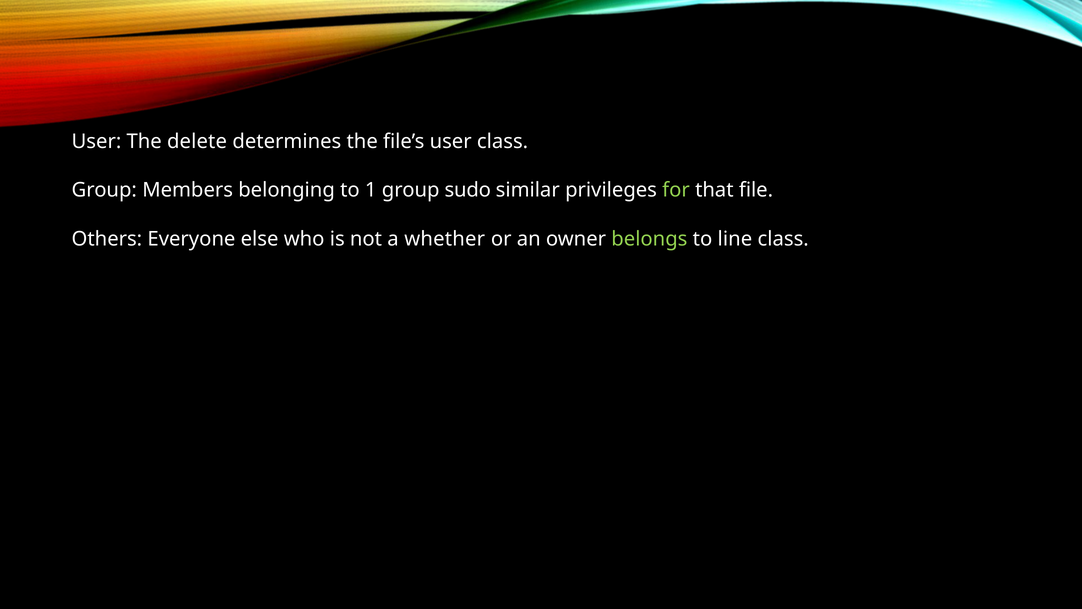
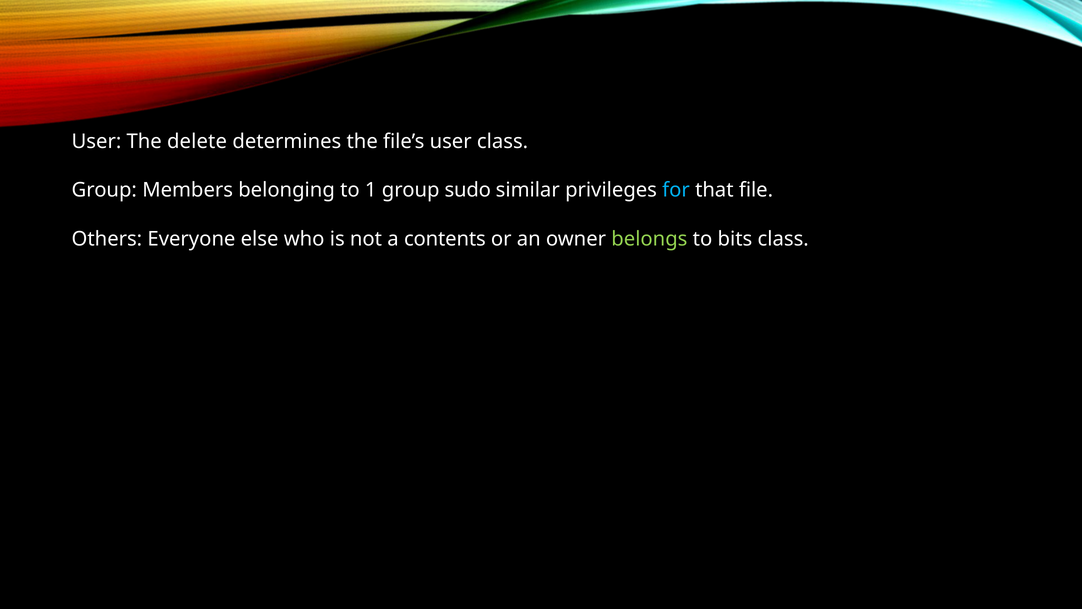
for colour: light green -> light blue (676, 190)
whether: whether -> contents (445, 239)
line: line -> bits (735, 239)
